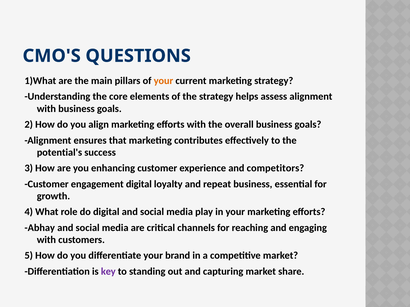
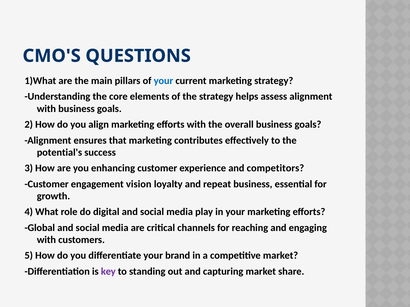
your colour: orange -> blue (163, 81)
engagement digital: digital -> vision (139, 184)
Abhay: Abhay -> Global (40, 228)
